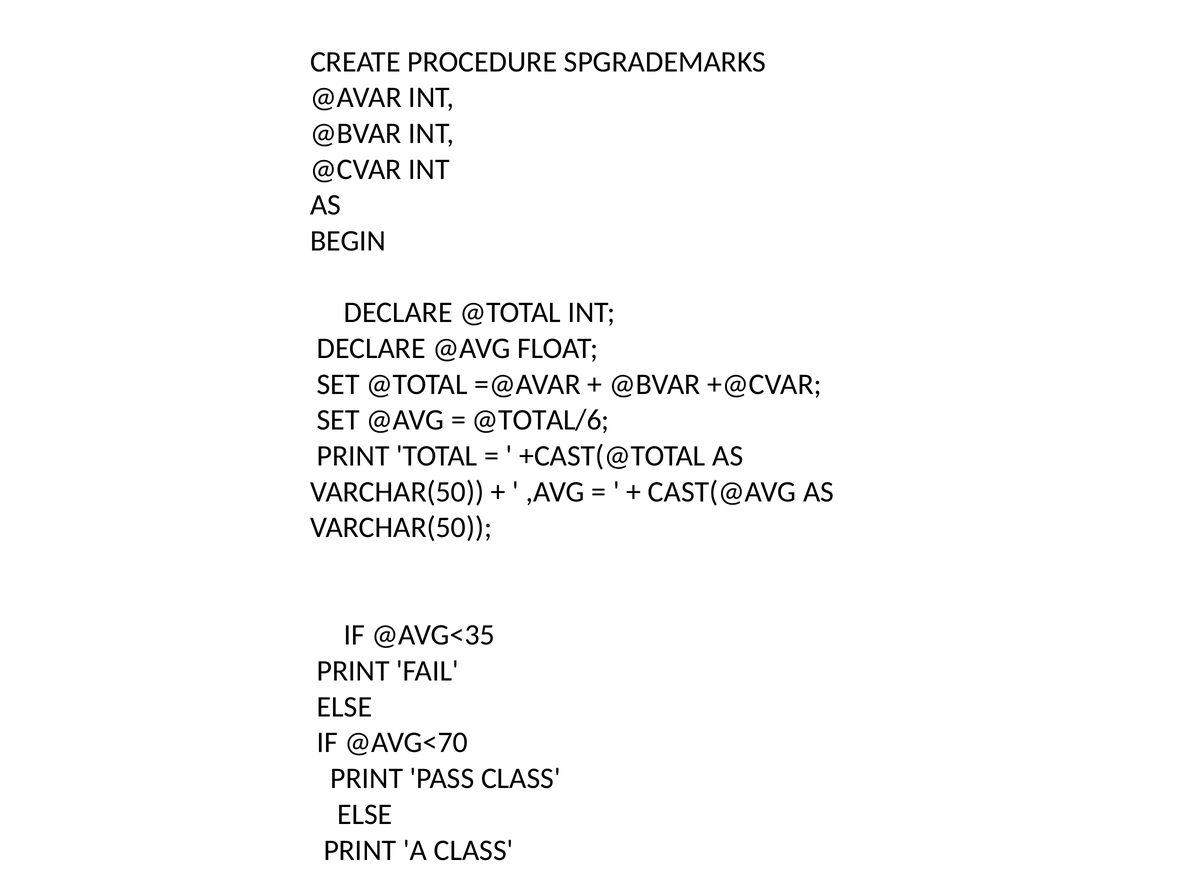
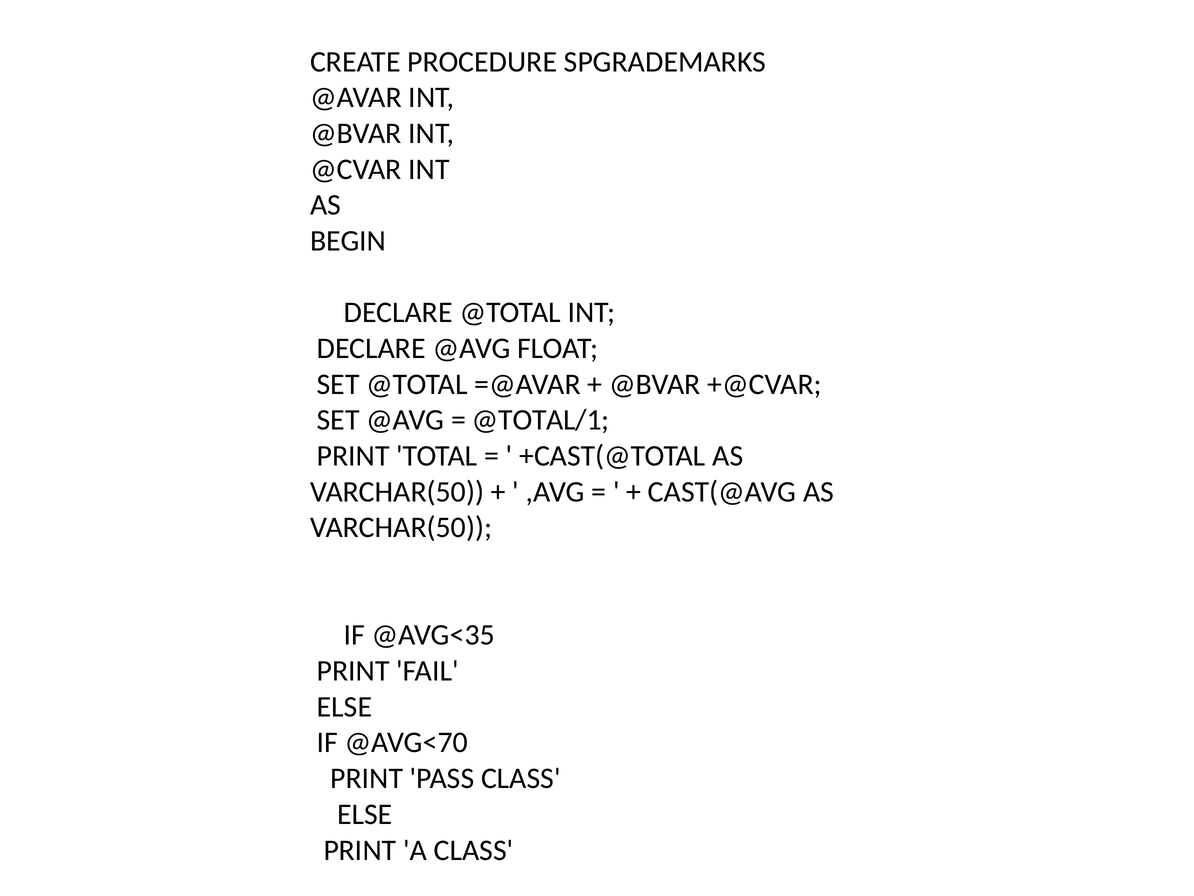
@TOTAL/6: @TOTAL/6 -> @TOTAL/1 (541, 420)
